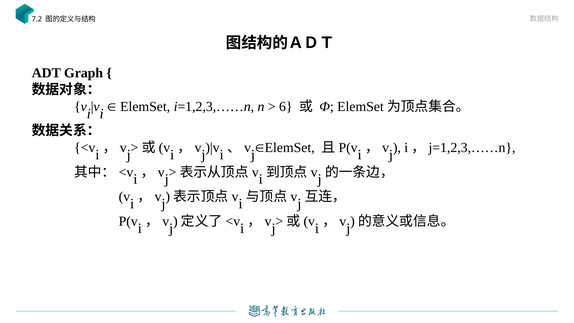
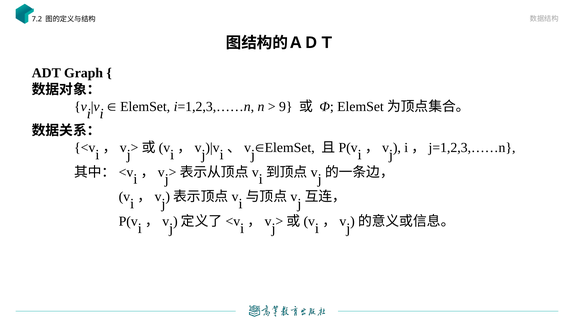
6: 6 -> 9 (286, 107)
